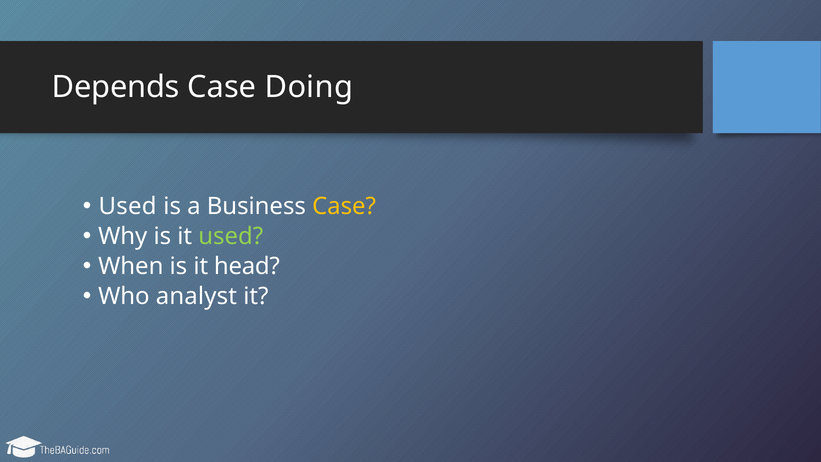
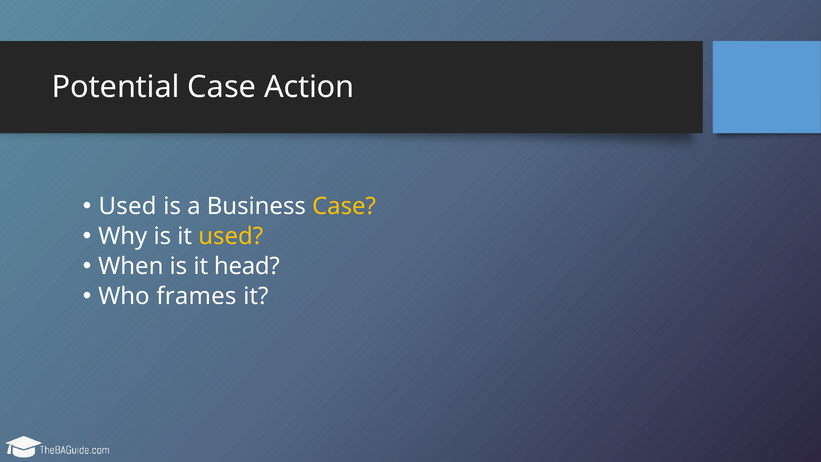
Depends: Depends -> Potential (116, 87)
Doing: Doing -> Action (309, 87)
used colour: light green -> yellow (231, 236)
analyst: analyst -> frames (196, 296)
